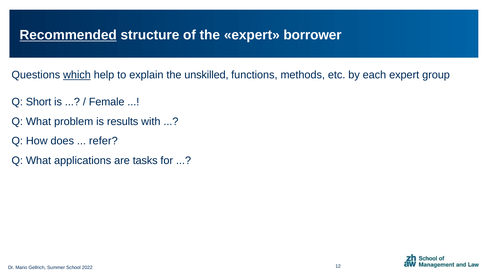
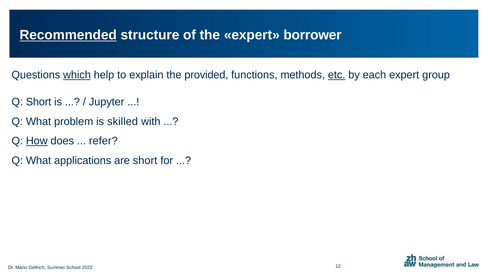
unskilled: unskilled -> provided (206, 75)
etc underline: none -> present (337, 75)
Female: Female -> Jupyter (107, 102)
results: results -> skilled (123, 121)
How underline: none -> present (37, 141)
are tasks: tasks -> short (145, 160)
